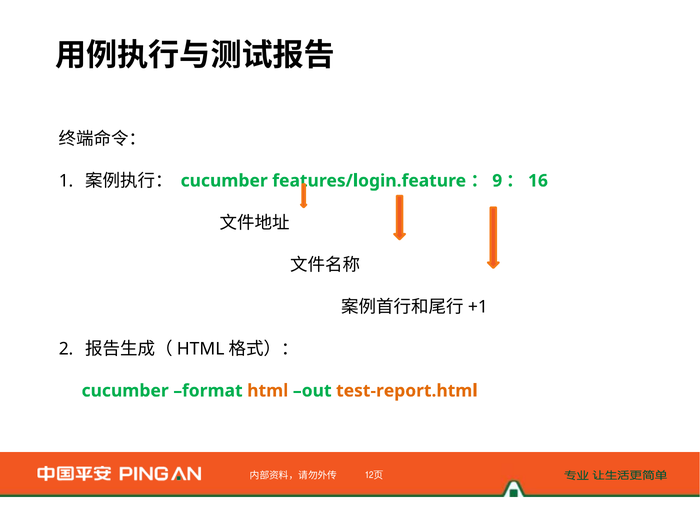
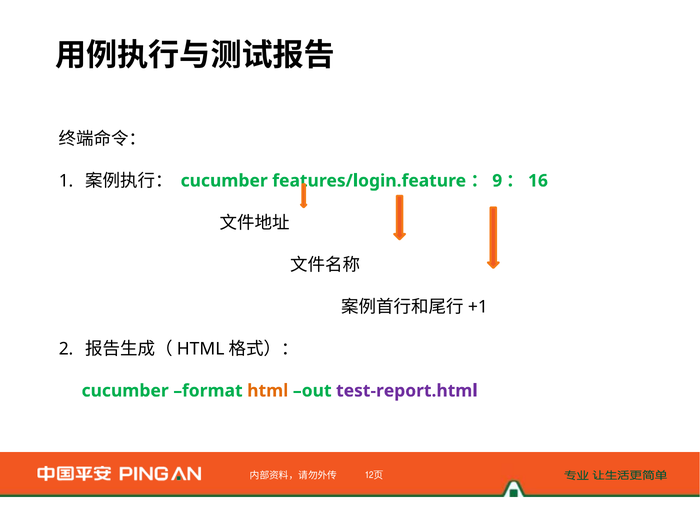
test-report.html colour: orange -> purple (407, 391)
